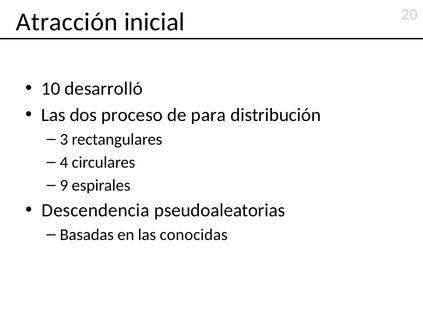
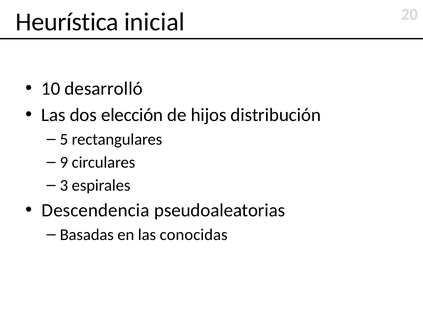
Atracción: Atracción -> Heurística (67, 22)
proceso: proceso -> elección (132, 115)
para: para -> hijos (209, 115)
3: 3 -> 5 (64, 139)
4: 4 -> 9 (64, 162)
9: 9 -> 3 (64, 185)
